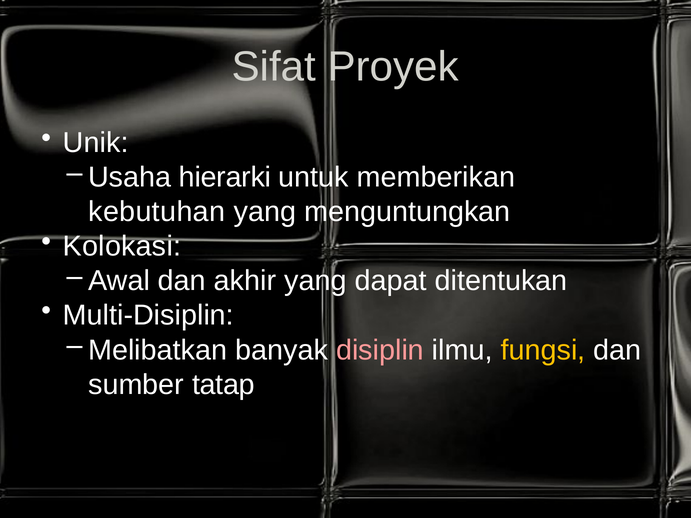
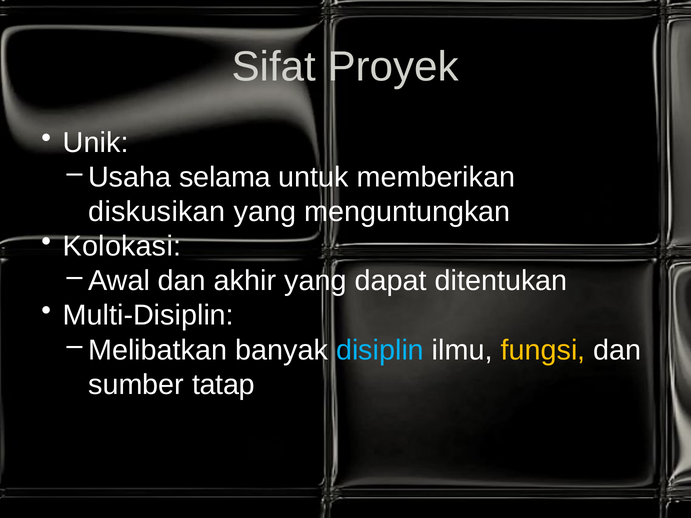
hierarki: hierarki -> selama (225, 177)
kebutuhan: kebutuhan -> diskusikan (157, 212)
disiplin colour: pink -> light blue (380, 350)
